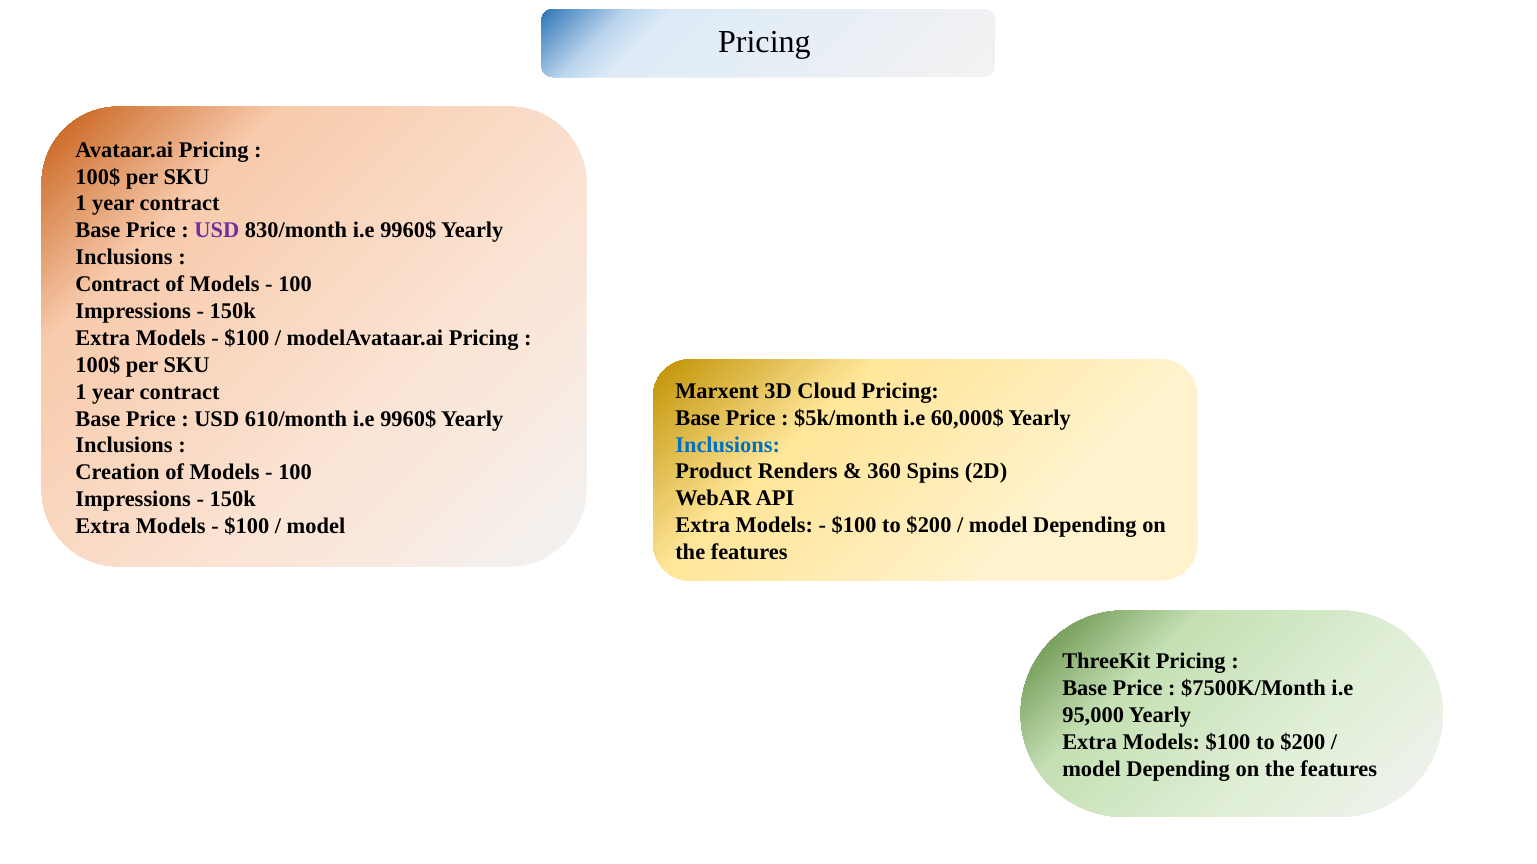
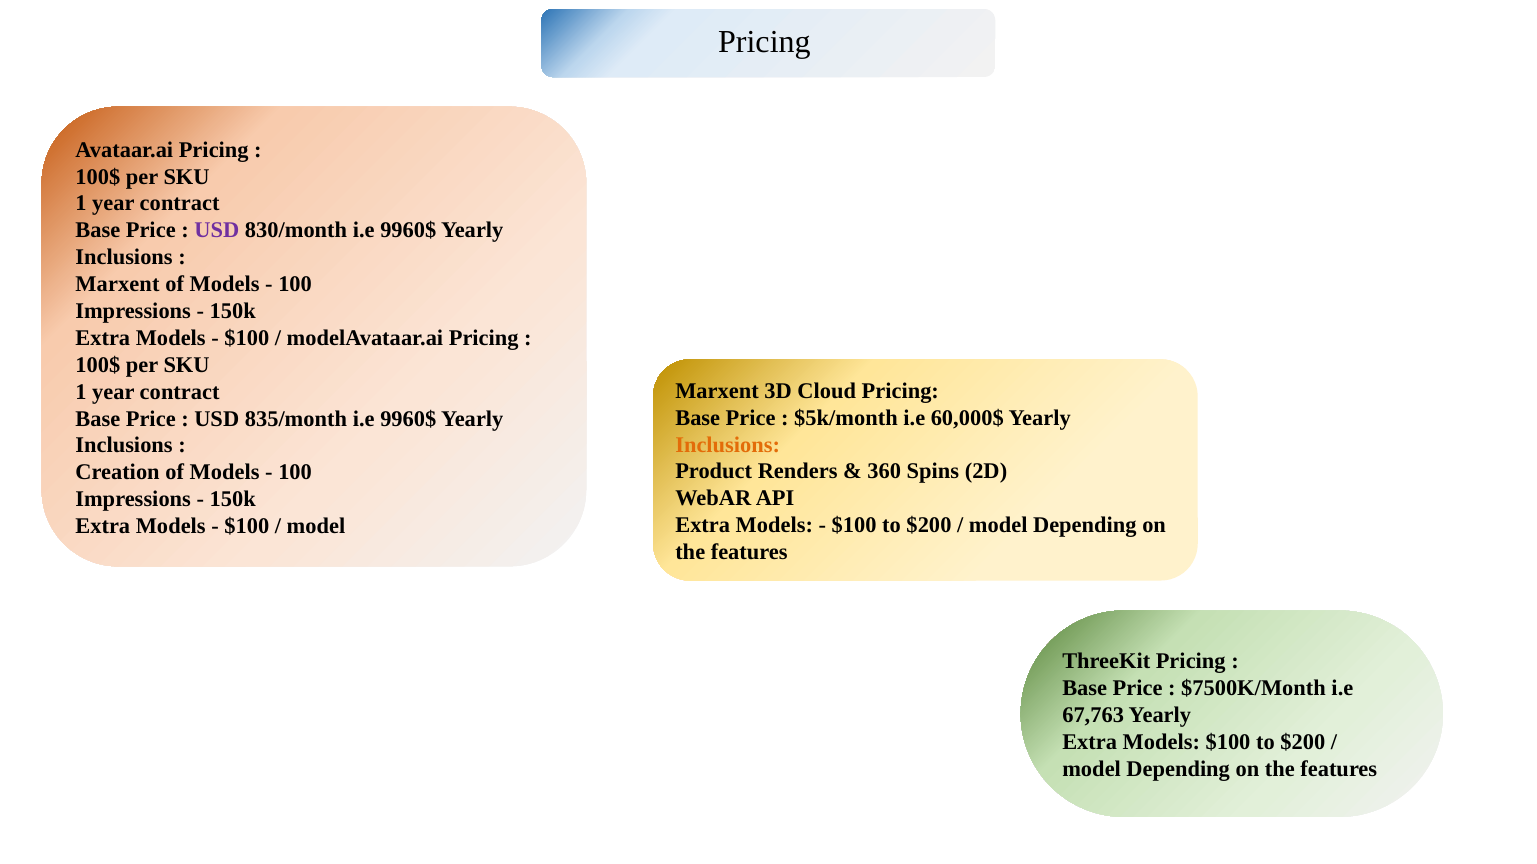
Contract: Contract -> Marxent (117, 284)
610/month: 610/month -> 835/month (296, 419)
Inclusions colour: blue -> orange (728, 445)
95,000: 95,000 -> 67,763 (1093, 716)
